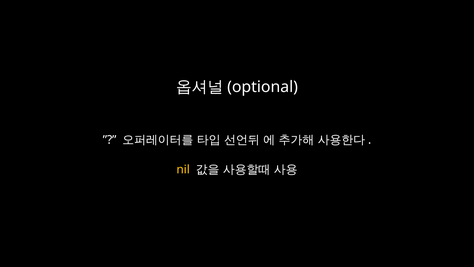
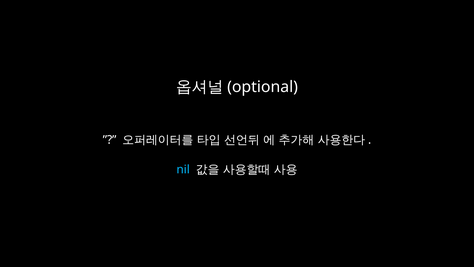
nil colour: yellow -> light blue (183, 169)
